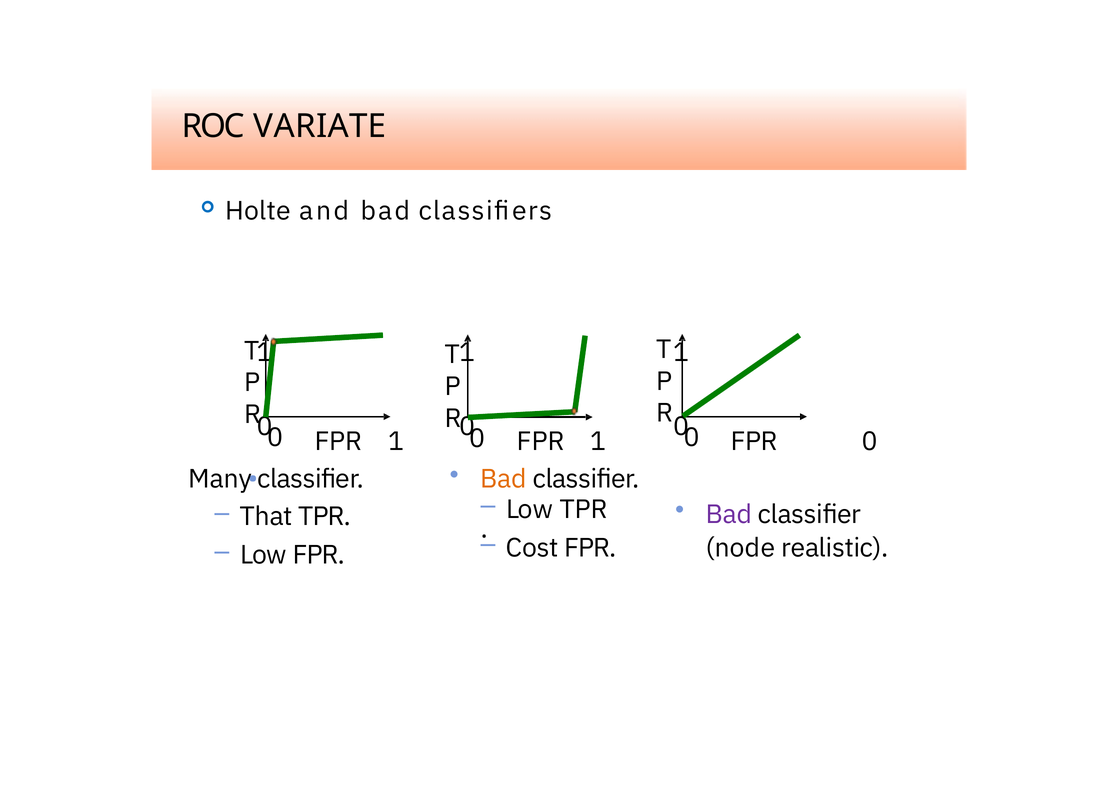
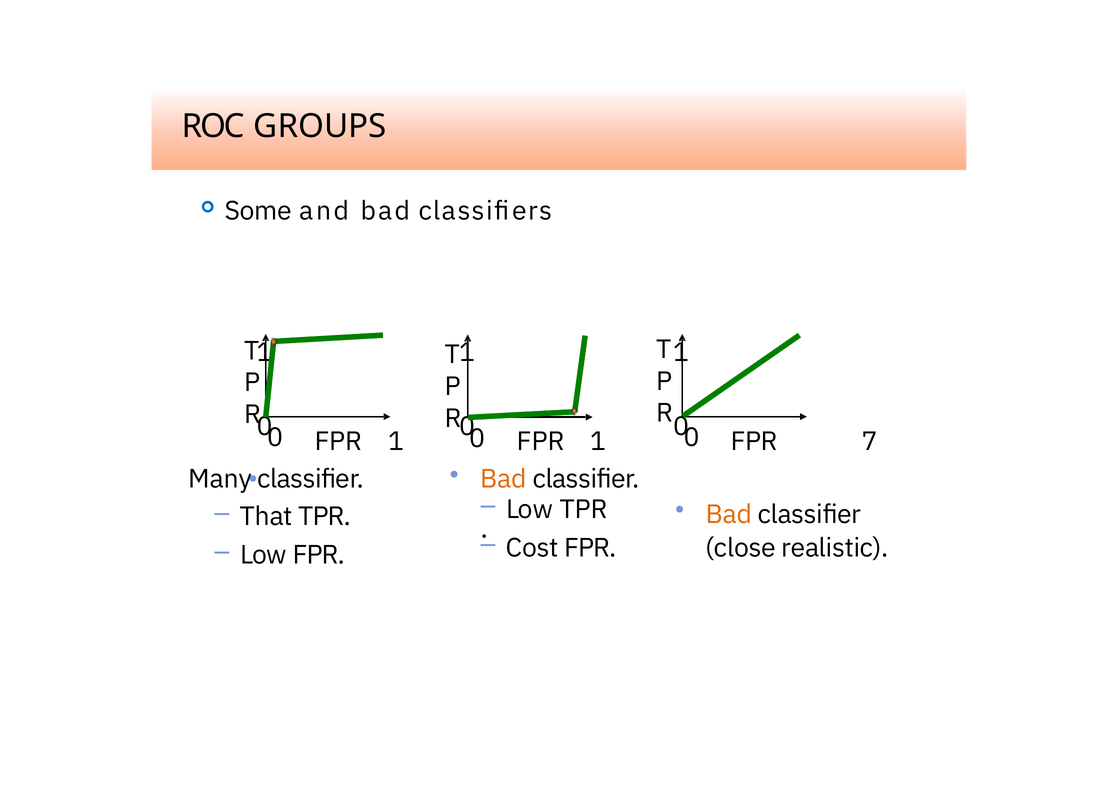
VARIATE: VARIATE -> GROUPS (320, 126)
Holte: Holte -> Some (258, 211)
FPR 0: 0 -> 7 (870, 441)
Bad colour: purple -> orange (729, 514)
node: node -> close (741, 548)
